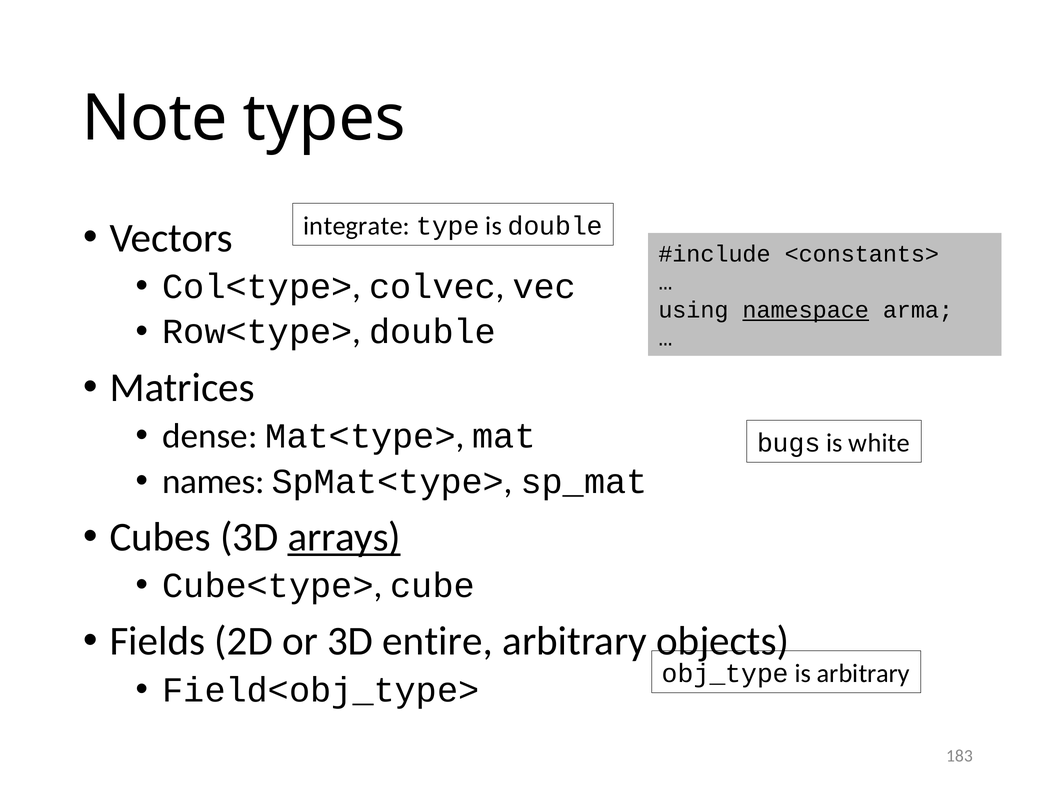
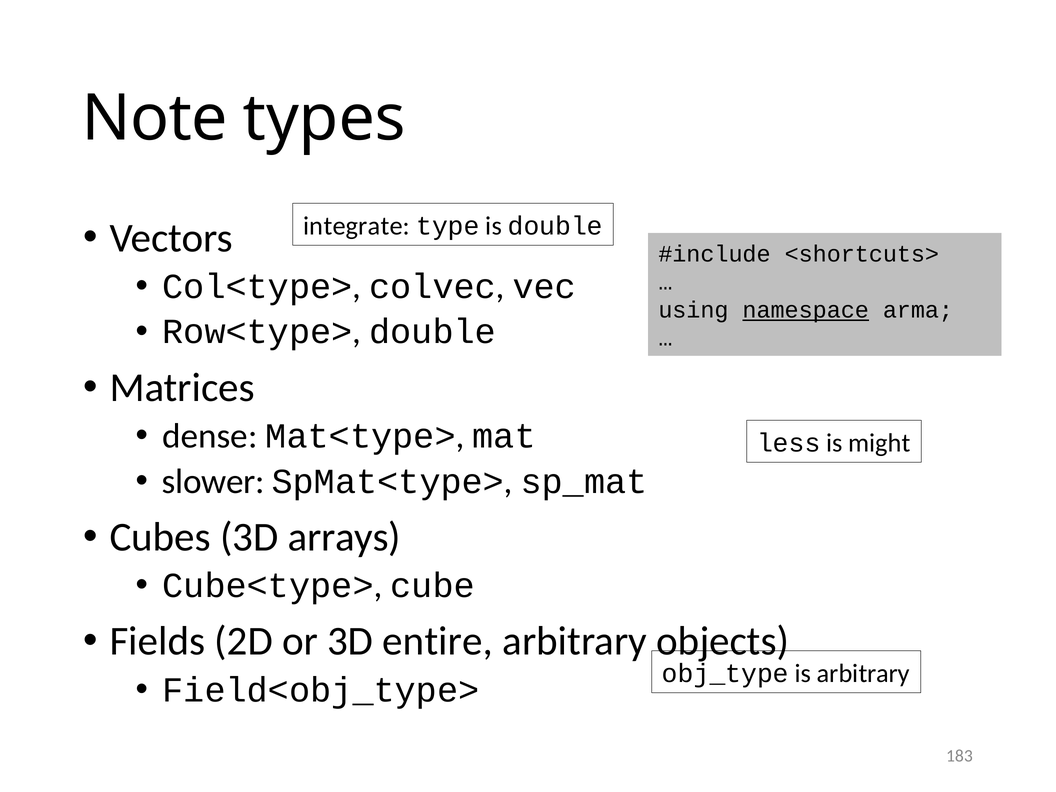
<constants>: <constants> -> <shortcuts> (862, 254)
bugs: bugs -> less (789, 443)
white: white -> might (879, 443)
names: names -> slower (213, 481)
arrays underline: present -> none (344, 537)
